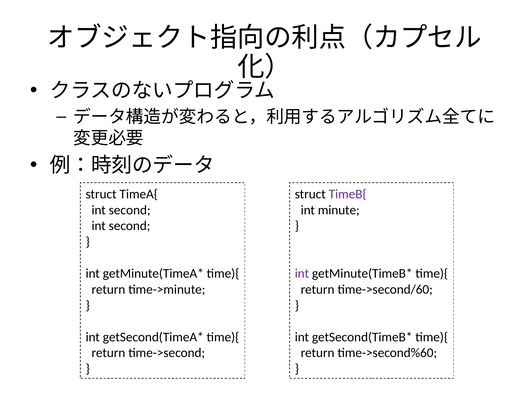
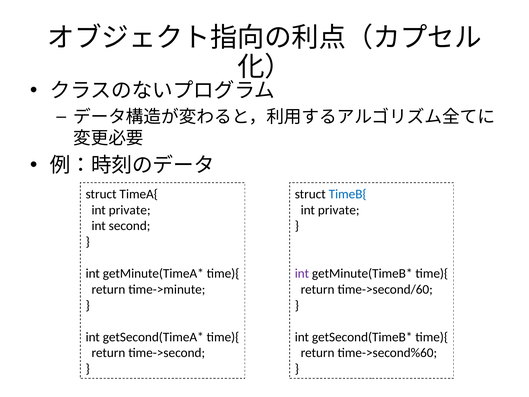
TimeB{ colour: purple -> blue (348, 194)
second: second -> private (130, 210)
minute: minute -> private (339, 210)
